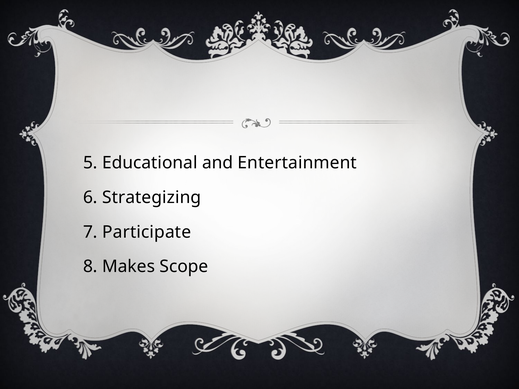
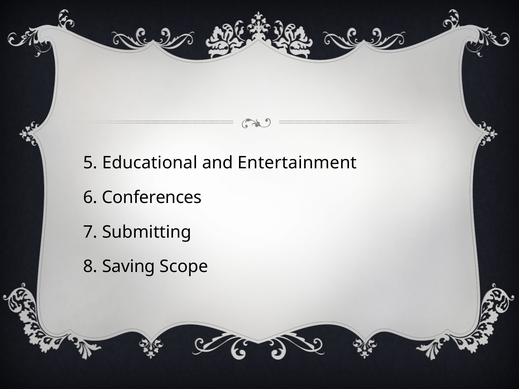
Strategizing: Strategizing -> Conferences (152, 198)
Participate: Participate -> Submitting (147, 232)
Makes: Makes -> Saving (129, 267)
